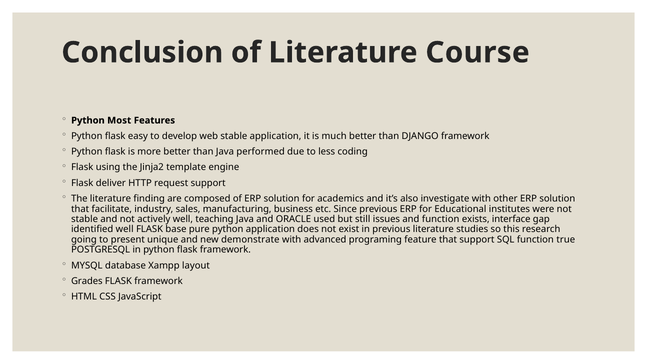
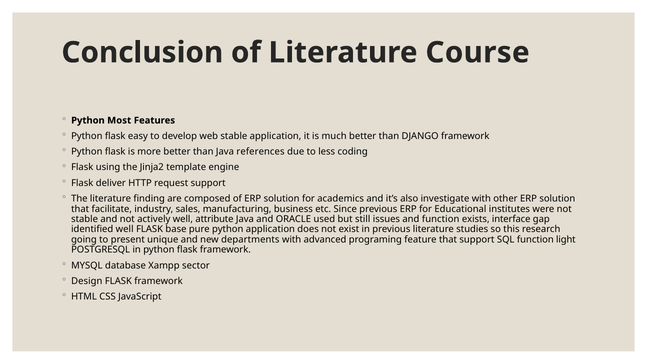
performed: performed -> references (261, 152)
teaching: teaching -> attribute (214, 219)
demonstrate: demonstrate -> departments (250, 239)
true: true -> light (566, 239)
layout: layout -> sector (196, 265)
Grades: Grades -> Design (87, 281)
